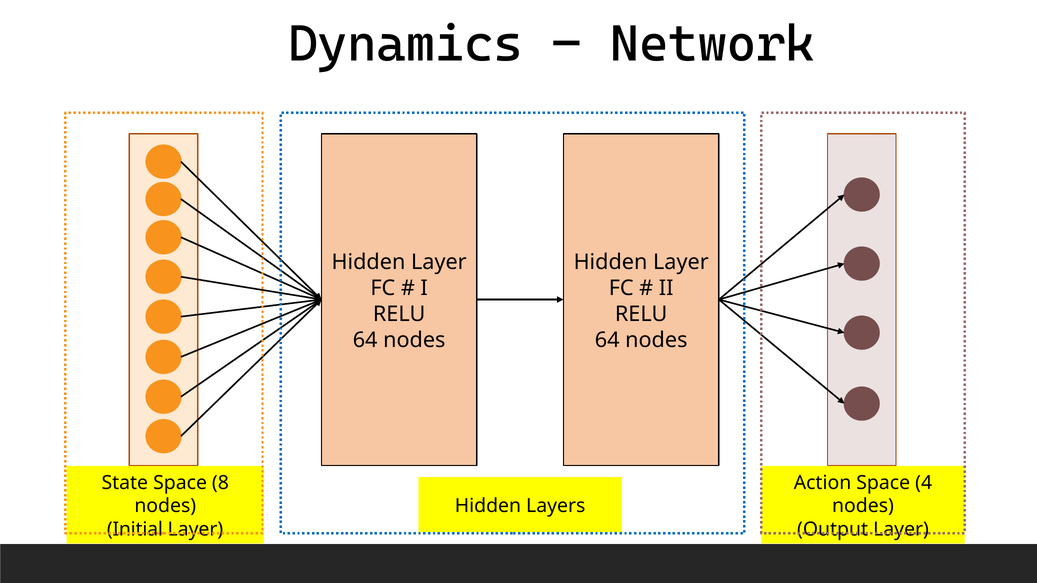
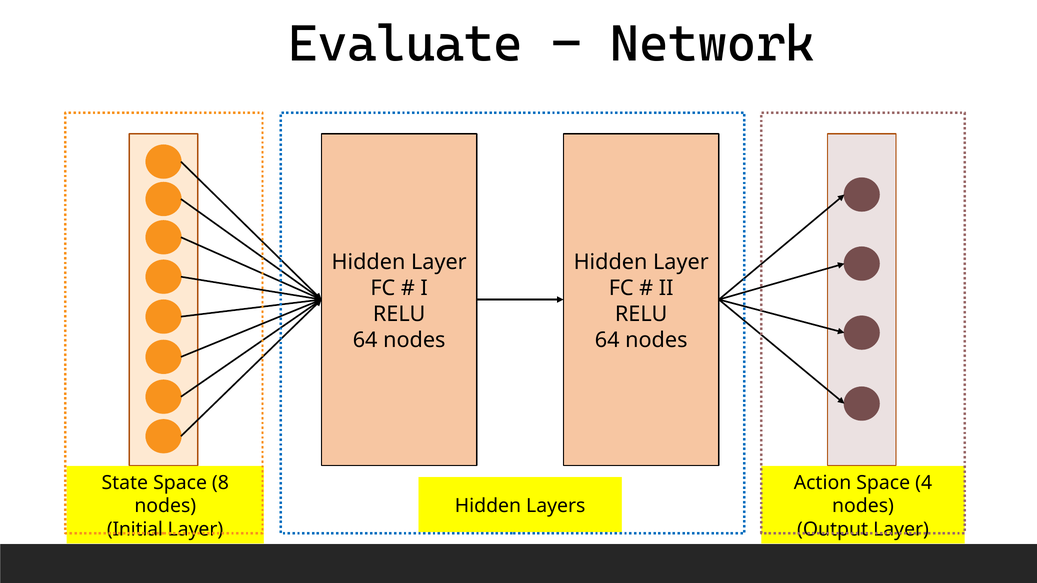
Dynamics: Dynamics -> Evaluate (406, 44)
